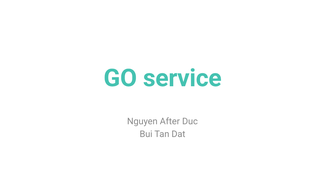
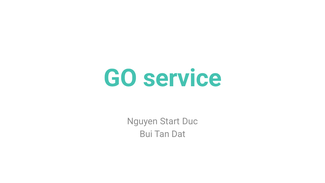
After: After -> Start (170, 121)
